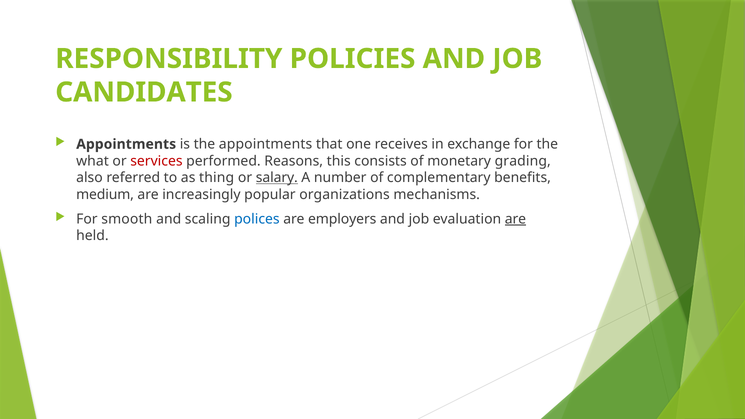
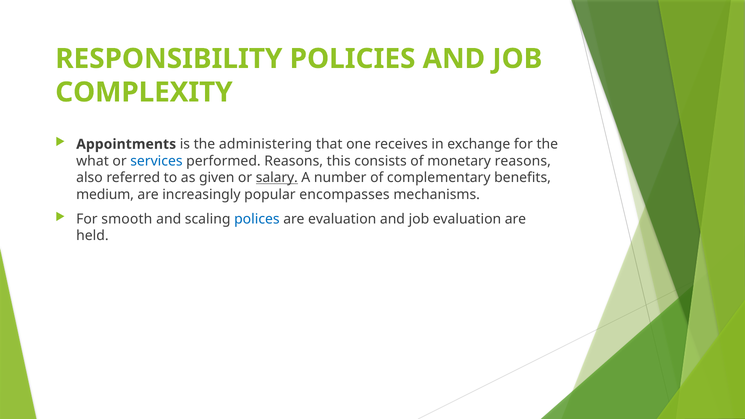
CANDIDATES: CANDIDATES -> COMPLEXITY (144, 92)
the appointments: appointments -> administering (266, 144)
services colour: red -> blue (156, 161)
monetary grading: grading -> reasons (523, 161)
thing: thing -> given (217, 178)
organizations: organizations -> encompasses (344, 194)
are employers: employers -> evaluation (342, 219)
are underline: present -> none (515, 219)
